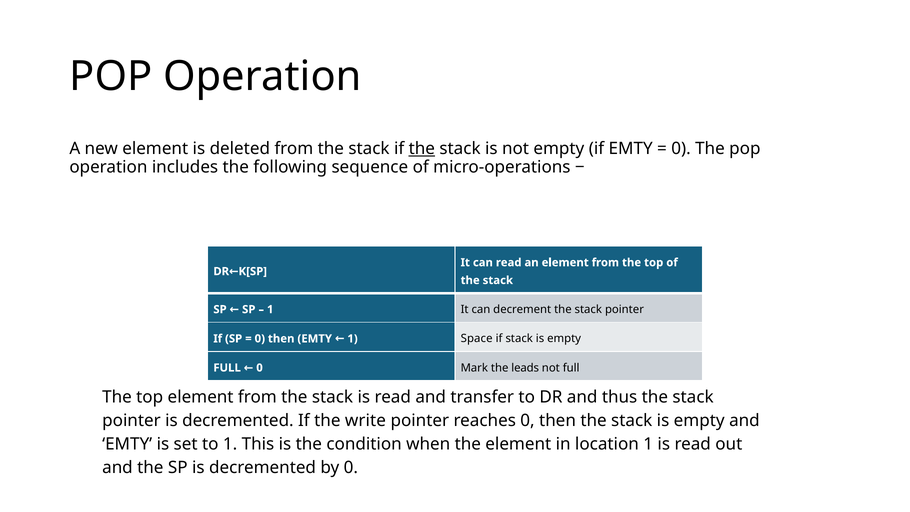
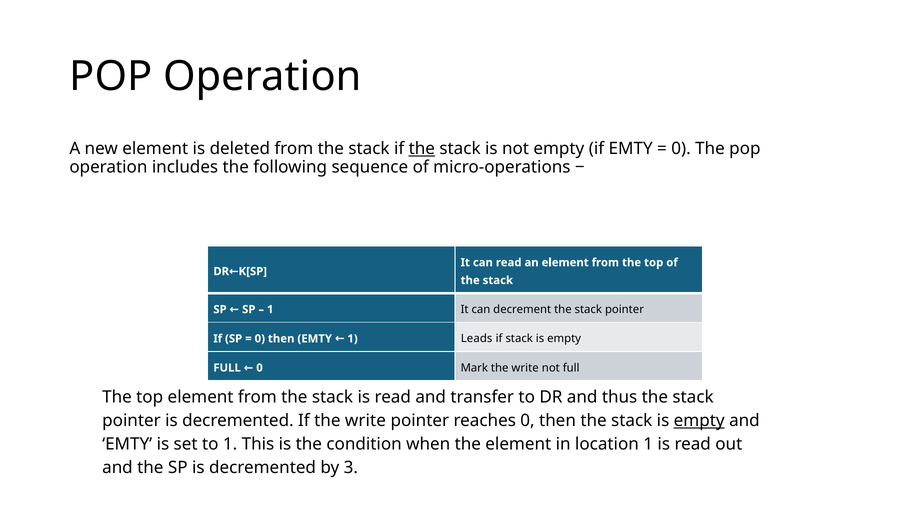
Space: Space -> Leads (477, 339)
Mark the leads: leads -> write (525, 368)
empty underline: none -> present (699, 420)
by 0: 0 -> 3 (351, 468)
